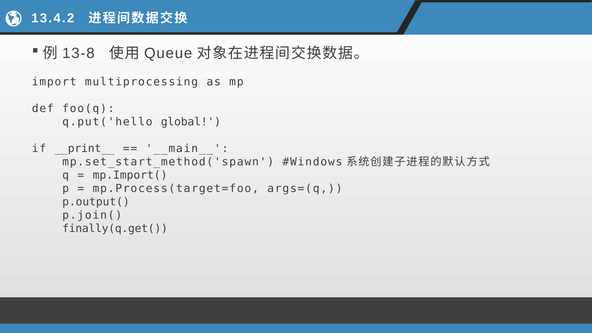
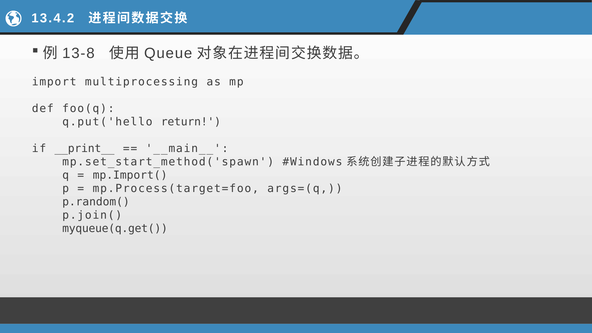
global: global -> return (191, 122)
p.output(: p.output( -> p.random( (96, 202)
finally(q.get(: finally(q.get( -> myqueue(q.get( (115, 228)
